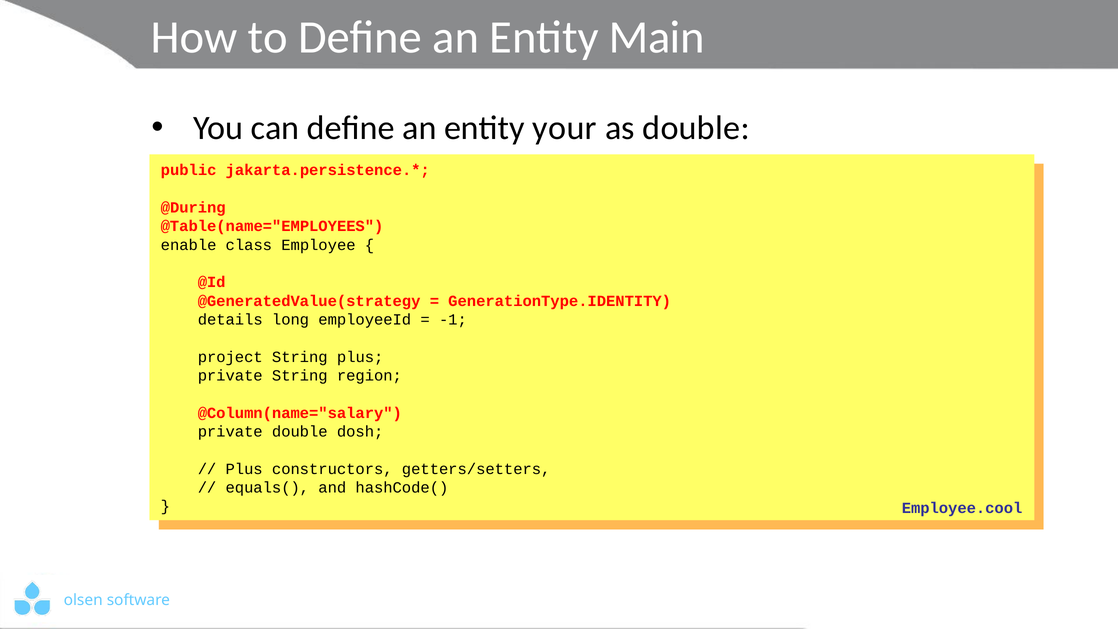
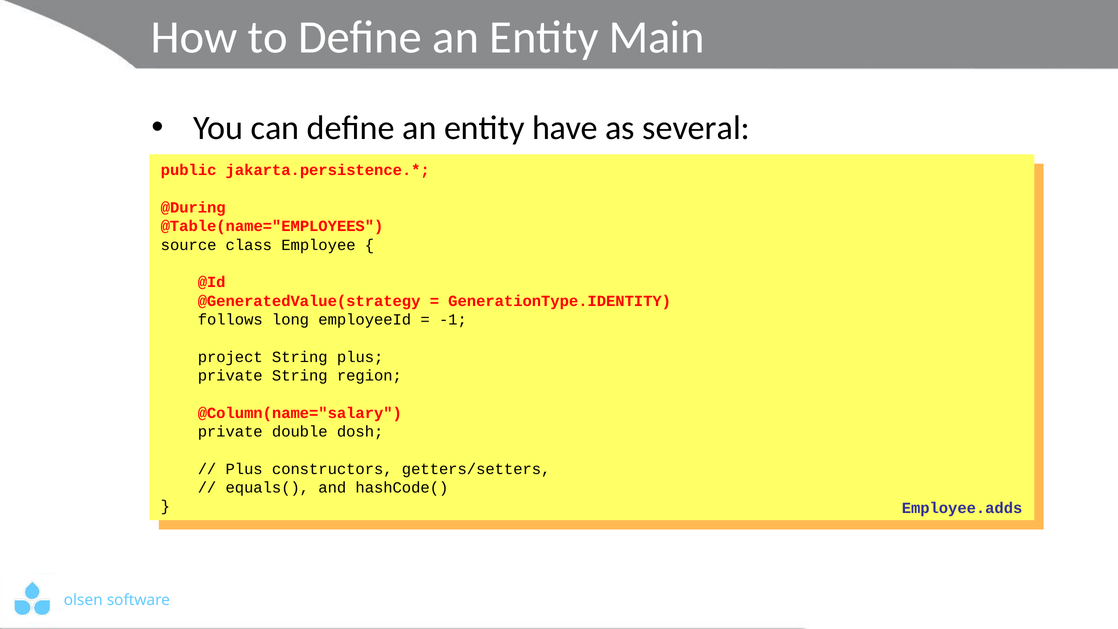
your: your -> have (565, 128)
as double: double -> several (696, 128)
enable: enable -> source (189, 245)
details: details -> follows (230, 320)
Employee.cool: Employee.cool -> Employee.adds (962, 508)
